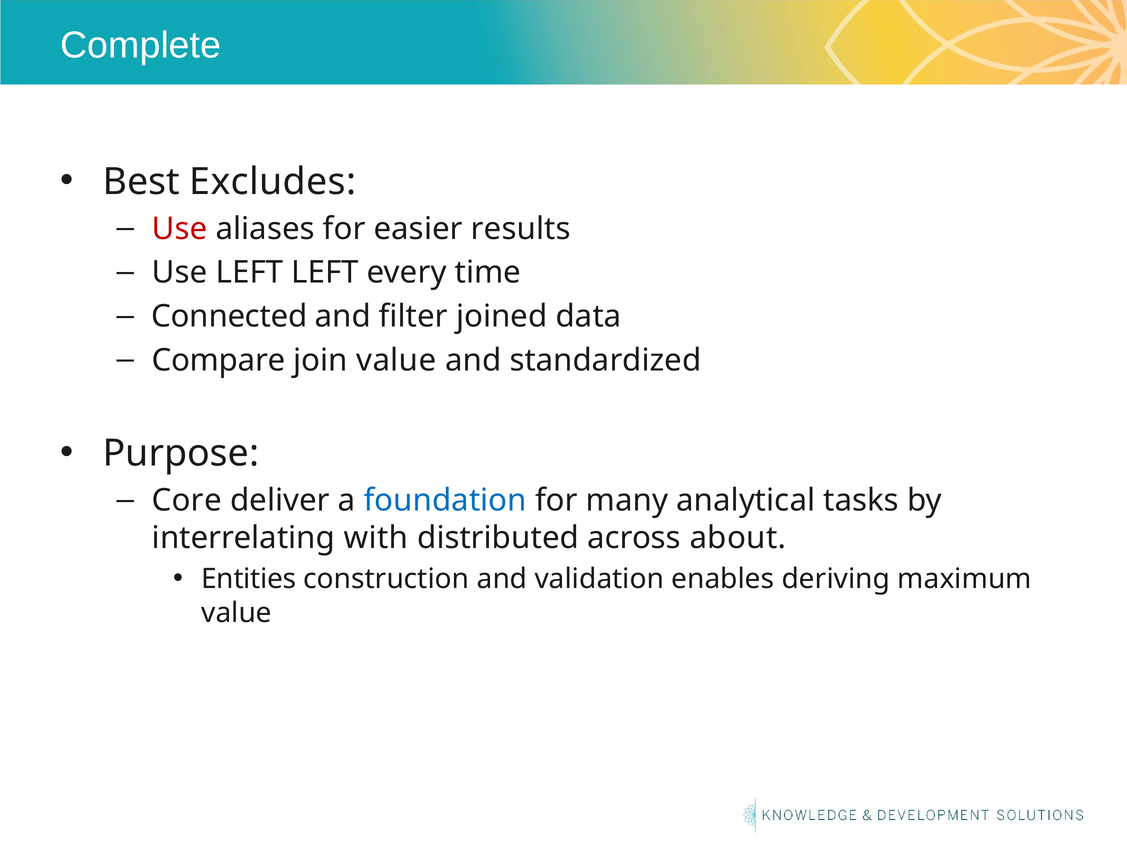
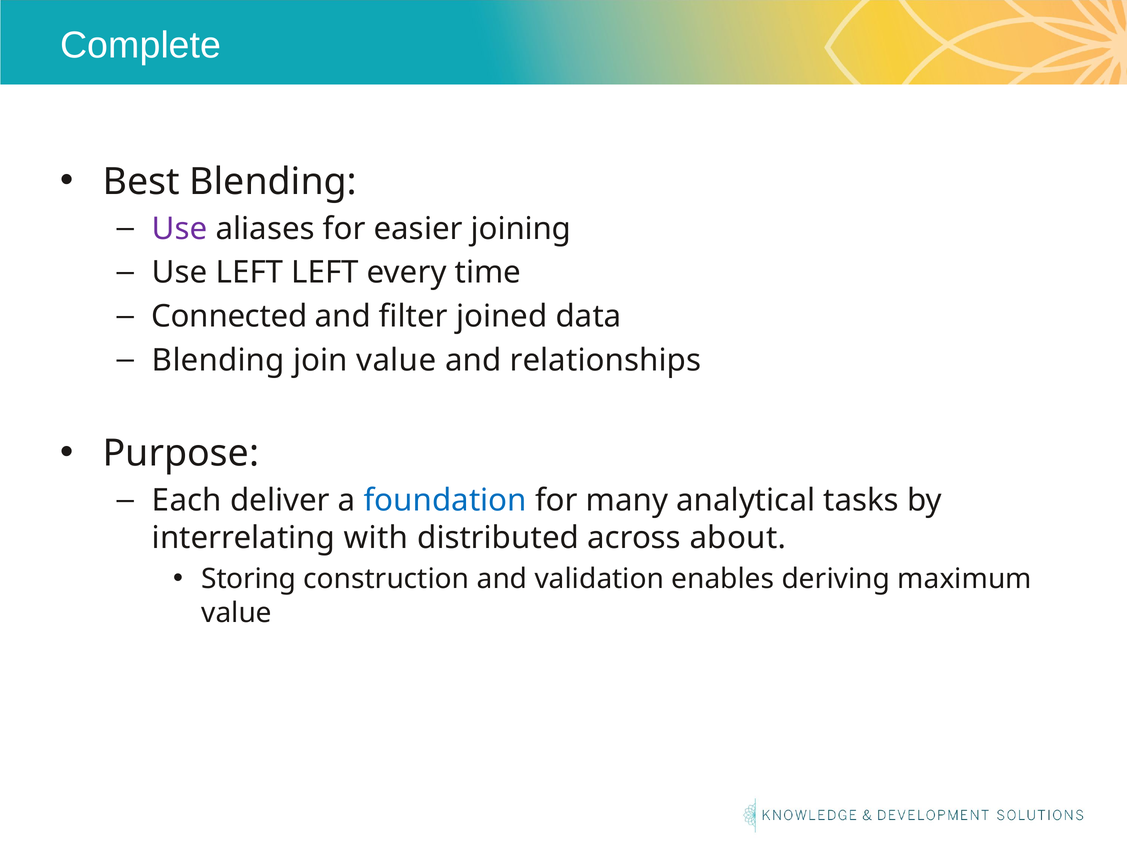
Best Excludes: Excludes -> Blending (273, 182)
Use colour: red -> purple (180, 229)
results: results -> joining (521, 229)
Compare: Compare -> Blending (218, 360)
standardized: standardized -> relationships (605, 360)
Core: Core -> Each (187, 501)
Entities: Entities -> Storing (249, 579)
